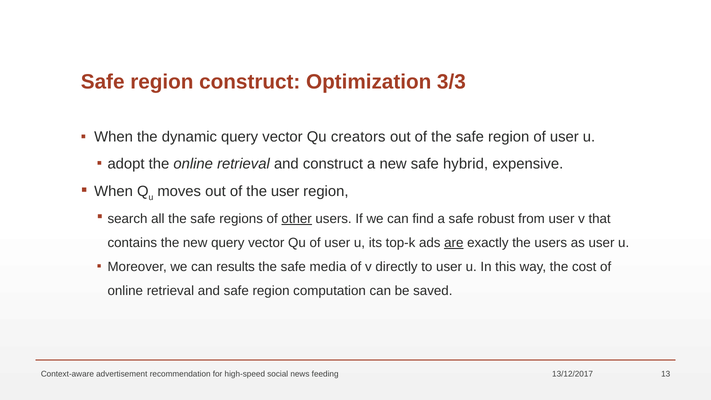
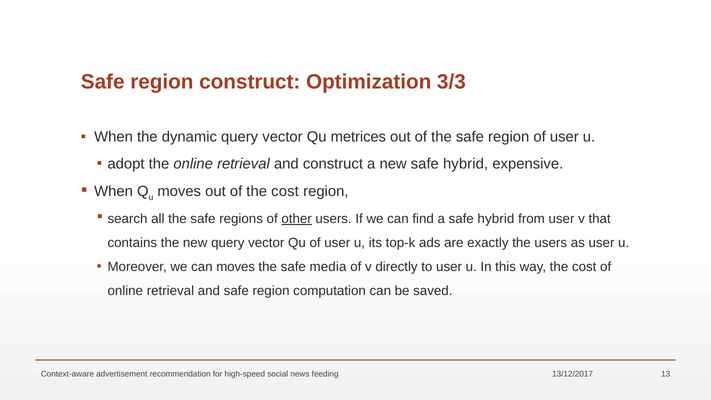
creators: creators -> metrices (358, 137)
of the user: user -> cost (285, 192)
a safe robust: robust -> hybrid (496, 219)
are underline: present -> none (454, 243)
can results: results -> moves (236, 267)
